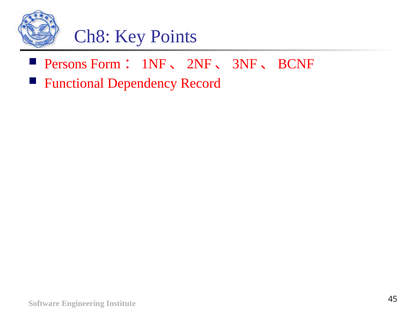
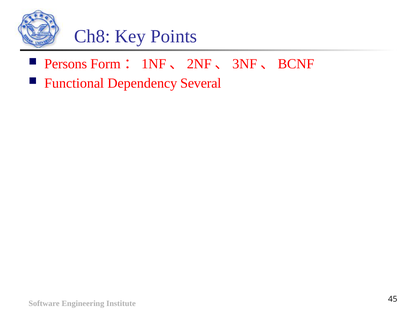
Record: Record -> Several (201, 83)
